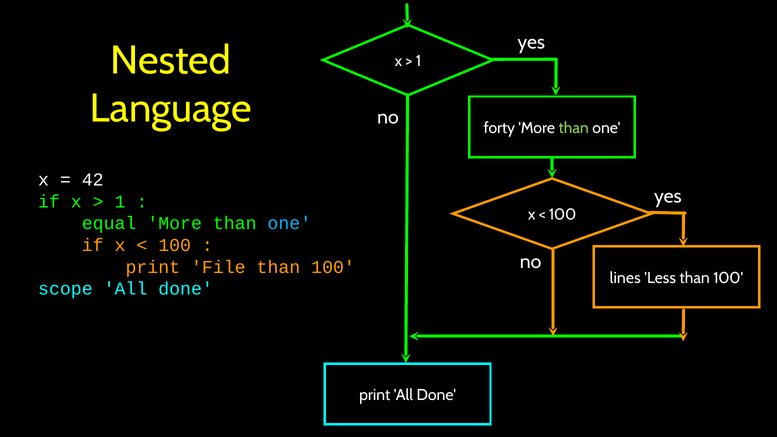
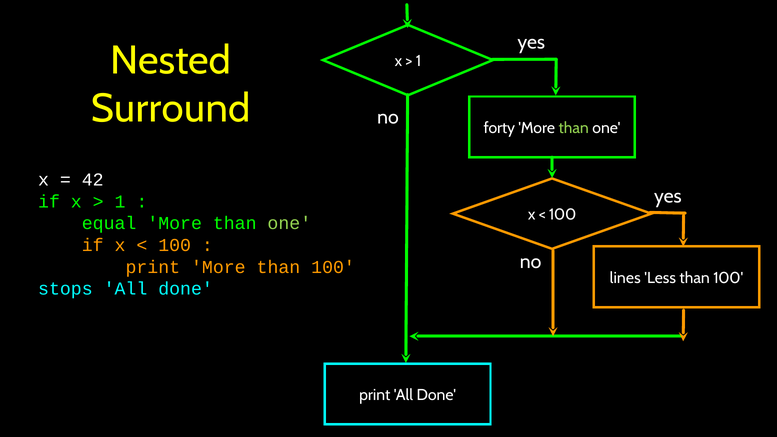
Language: Language -> Surround (171, 108)
one colour: light blue -> light green (289, 223)
print File: File -> More (218, 267)
scope: scope -> stops (65, 289)
